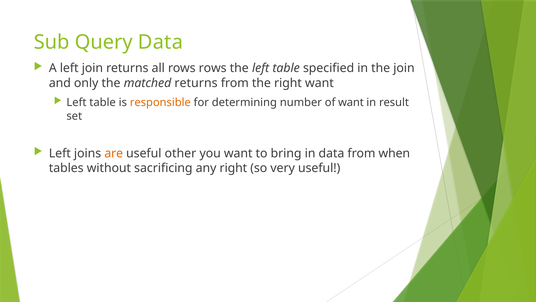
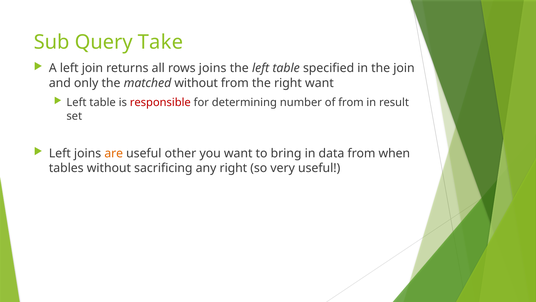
Query Data: Data -> Take (160, 42)
rows rows: rows -> joins (213, 68)
matched returns: returns -> without (196, 83)
responsible colour: orange -> red (160, 102)
of want: want -> from (351, 102)
